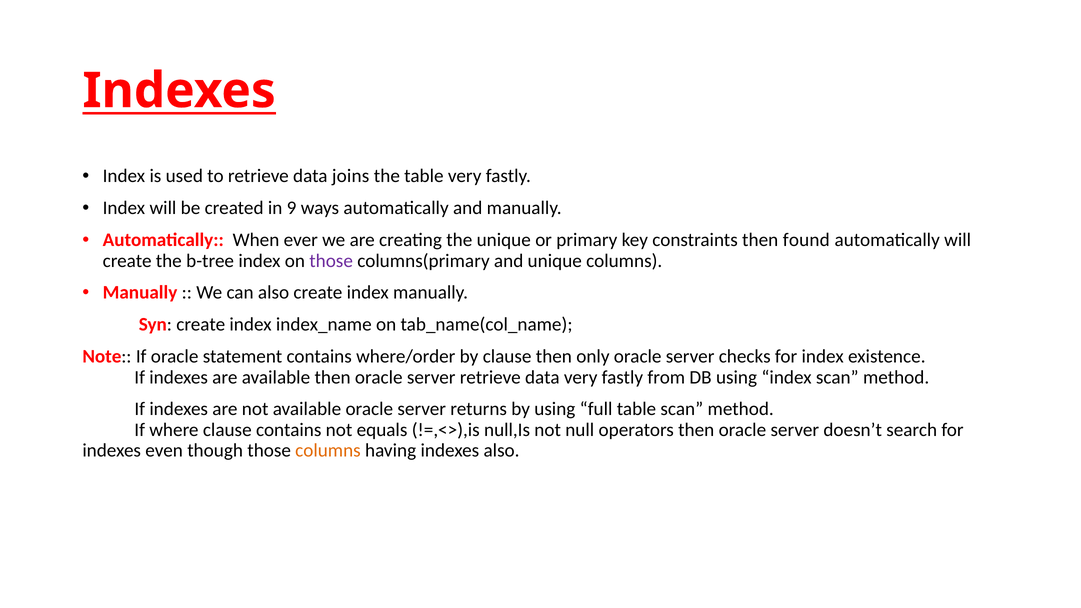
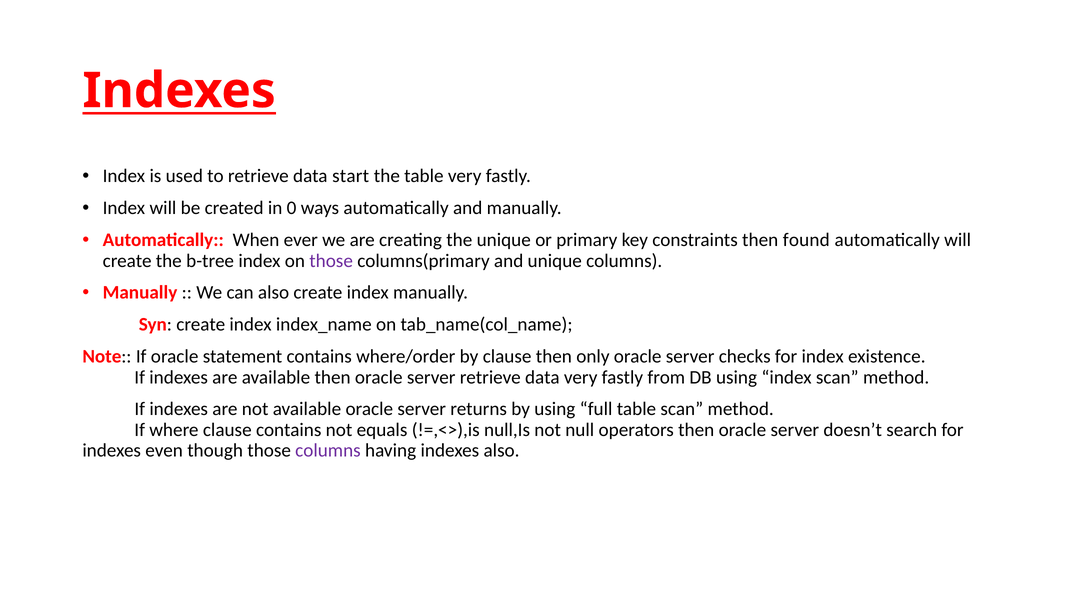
joins: joins -> start (351, 176)
9: 9 -> 0 (292, 208)
columns colour: orange -> purple (328, 451)
